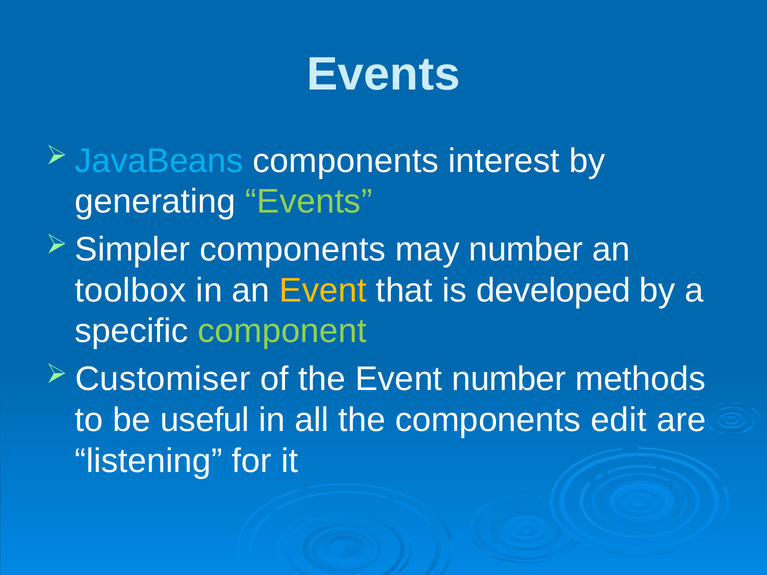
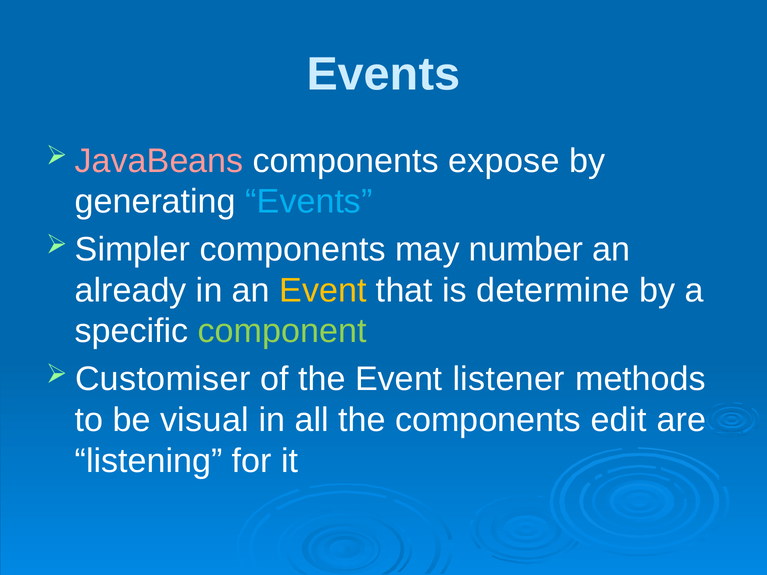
JavaBeans colour: light blue -> pink (159, 161)
interest: interest -> expose (504, 161)
Events colour: light green -> light blue (309, 202)
toolbox: toolbox -> already (131, 290)
developed: developed -> determine (553, 290)
Event number: number -> listener (509, 379)
useful: useful -> visual (205, 420)
